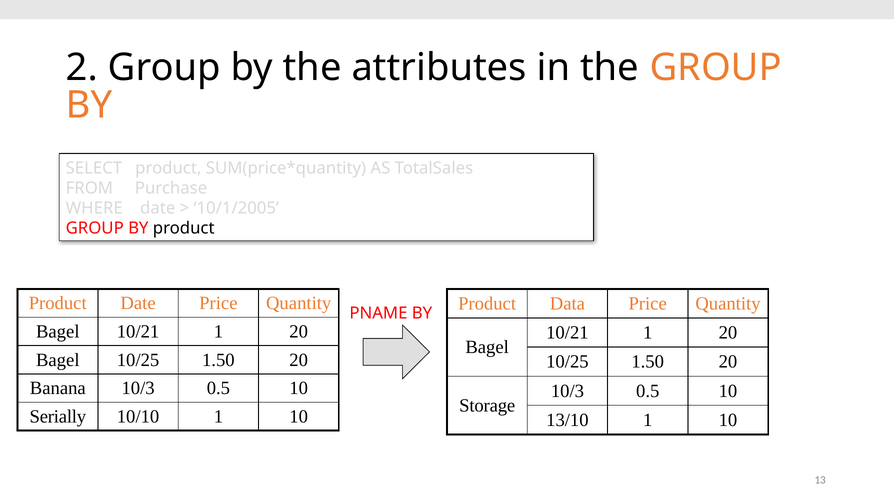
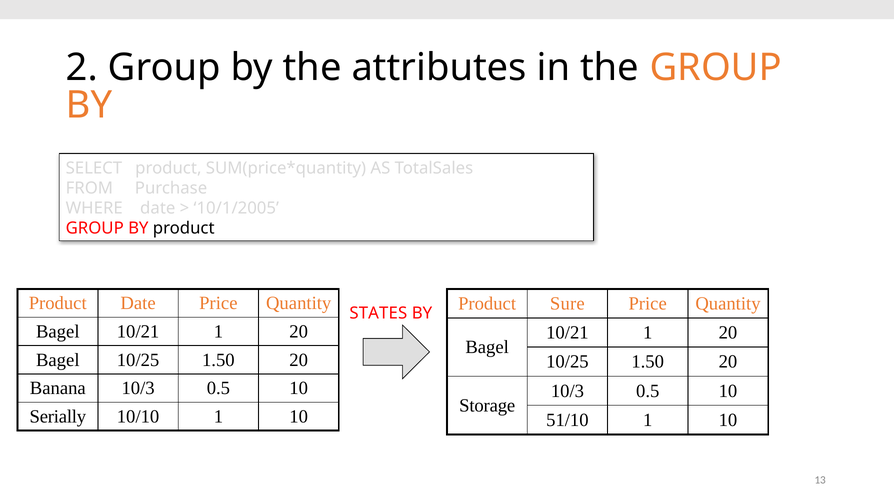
Data: Data -> Sure (567, 304)
PNAME: PNAME -> STATES (378, 313)
13/10: 13/10 -> 51/10 (567, 420)
